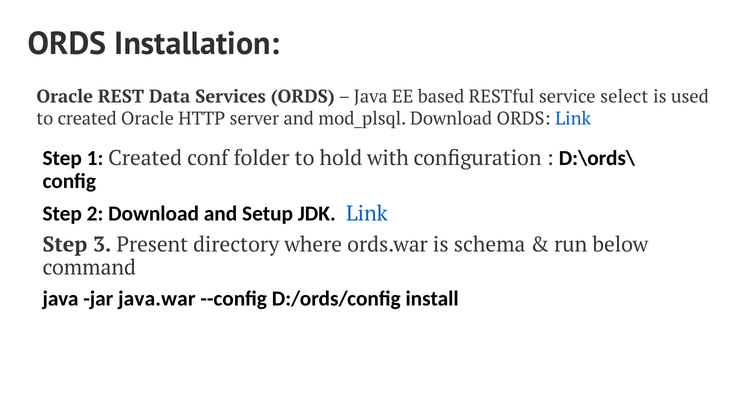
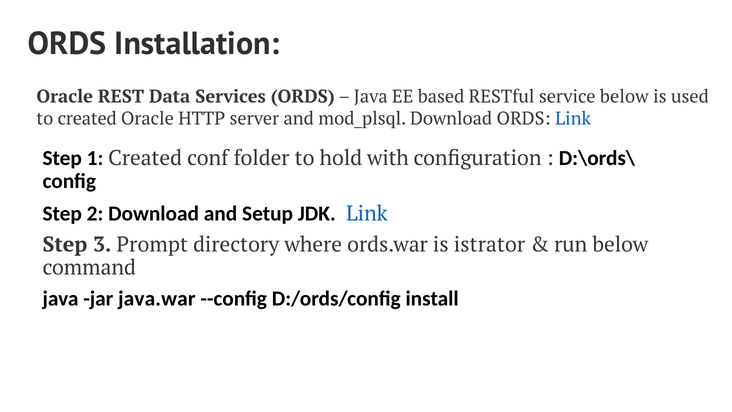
service select: select -> below (624, 97)
Present: Present -> Prompt (152, 245)
schema: schema -> istrator (489, 245)
